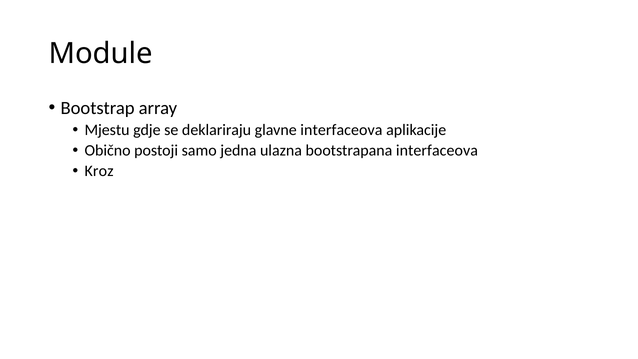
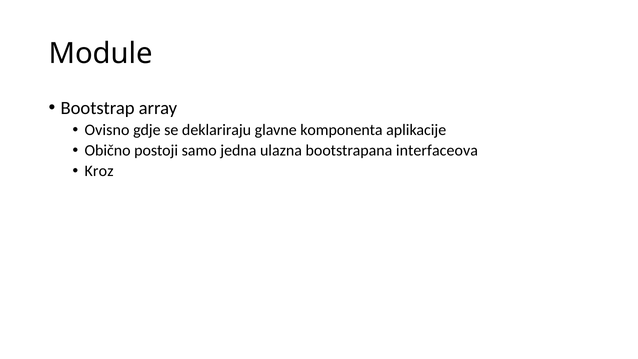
Mjestu: Mjestu -> Ovisno (107, 130)
glavne interfaceova: interfaceova -> komponenta (341, 130)
